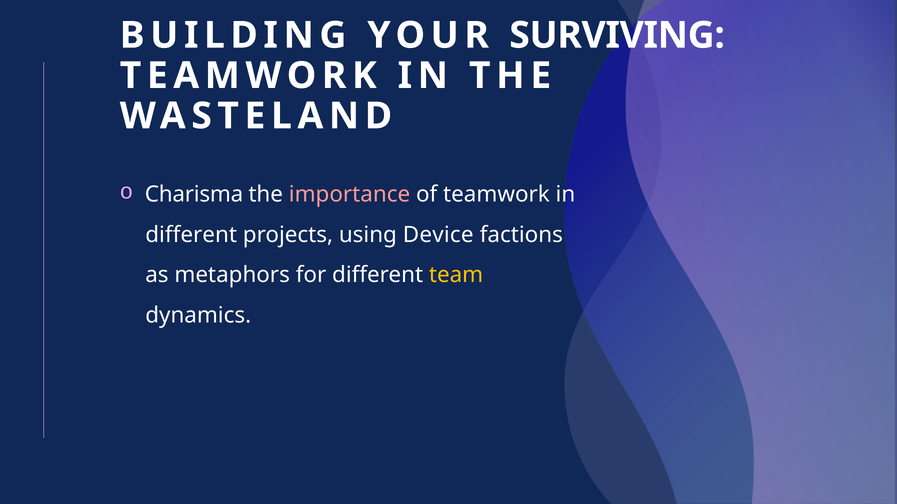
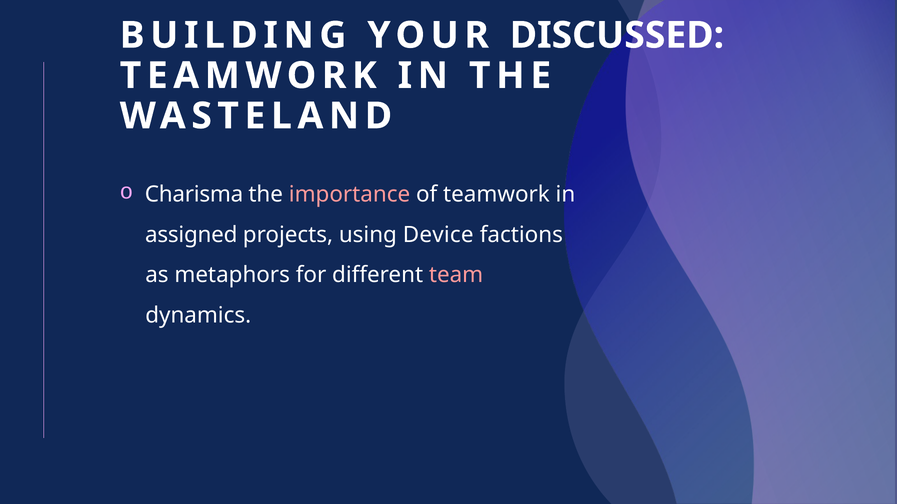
SURVIVING: SURVIVING -> DISCUSSED (617, 35)
different: different -> assigned (191, 235)
team colour: yellow -> pink (456, 275)
